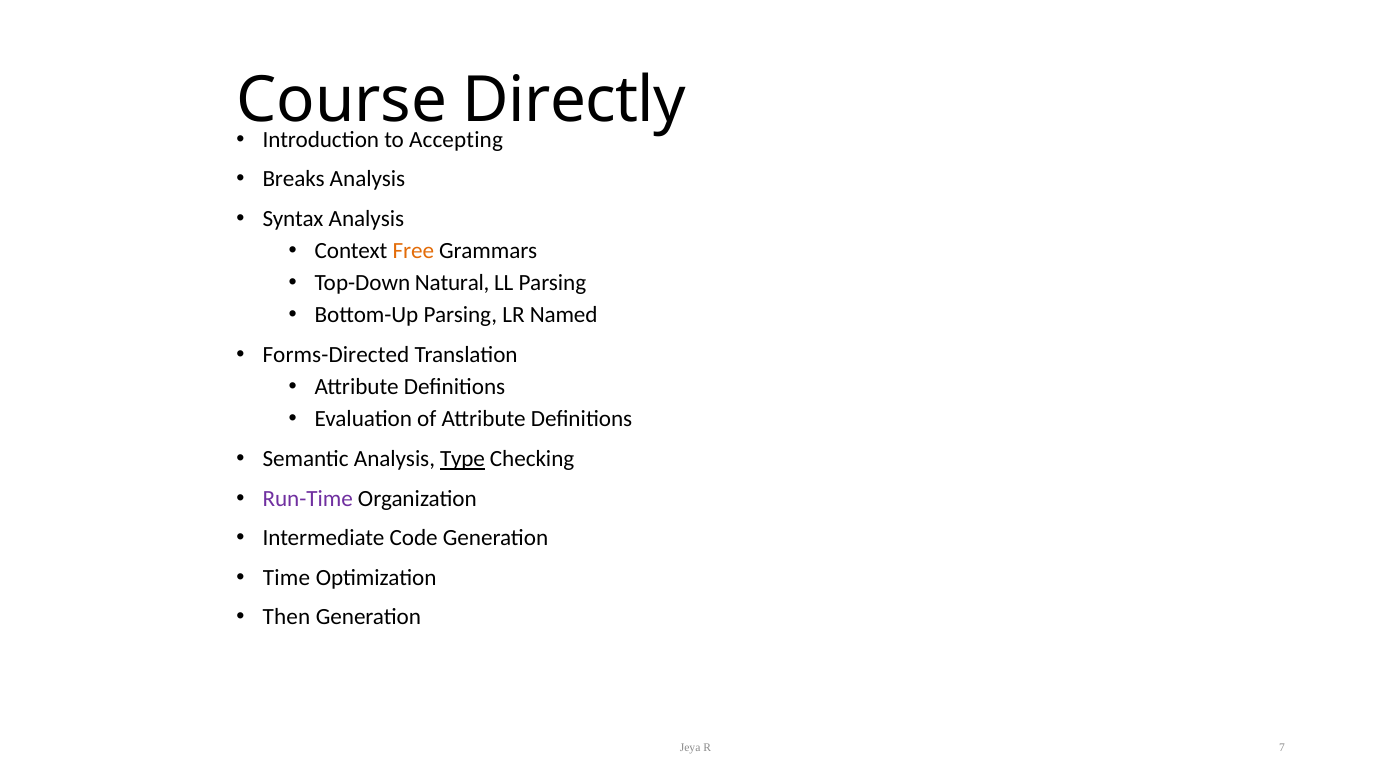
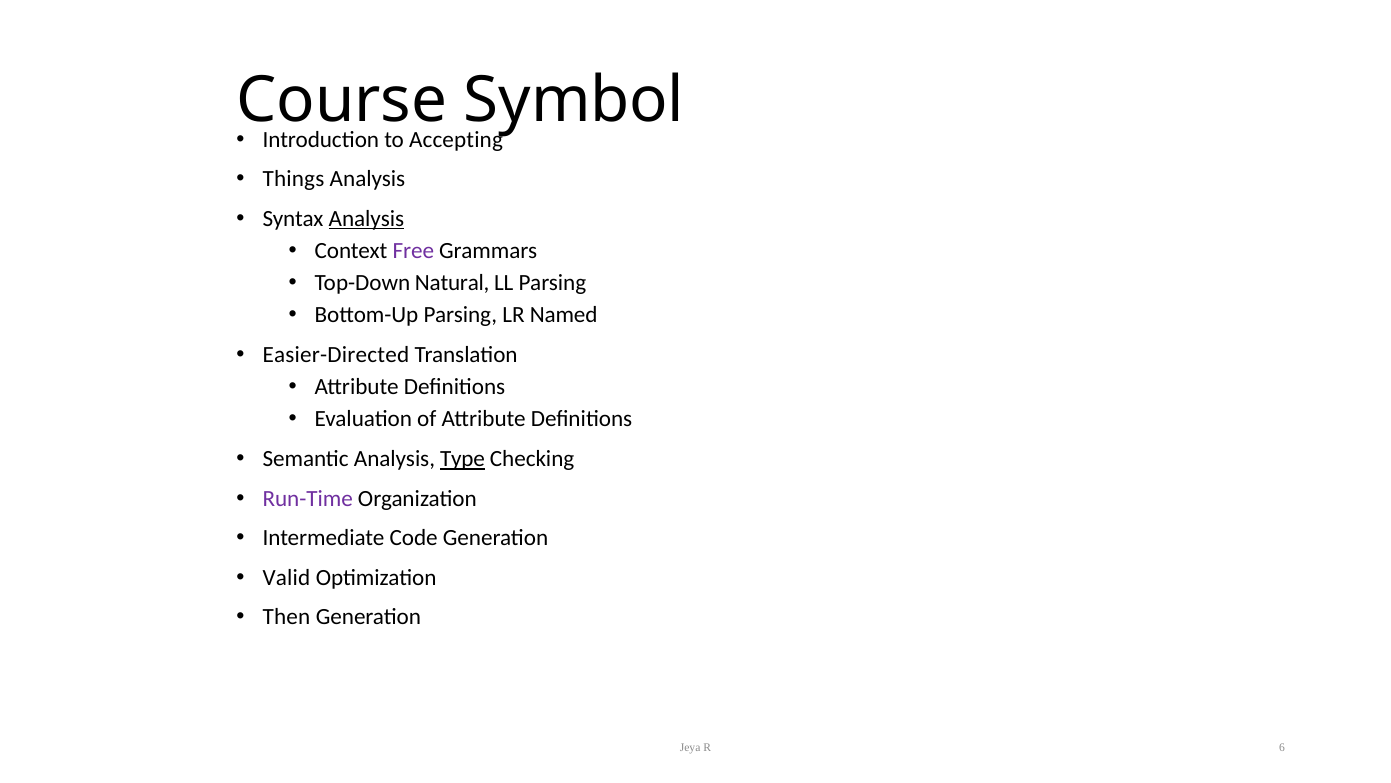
Directly: Directly -> Symbol (574, 100)
Breaks: Breaks -> Things (293, 179)
Analysis underline: none -> present (366, 218)
Free colour: orange -> purple (413, 251)
Forms-Directed: Forms-Directed -> Easier-Directed (336, 355)
Time: Time -> Valid (286, 577)
7: 7 -> 6 (1282, 747)
